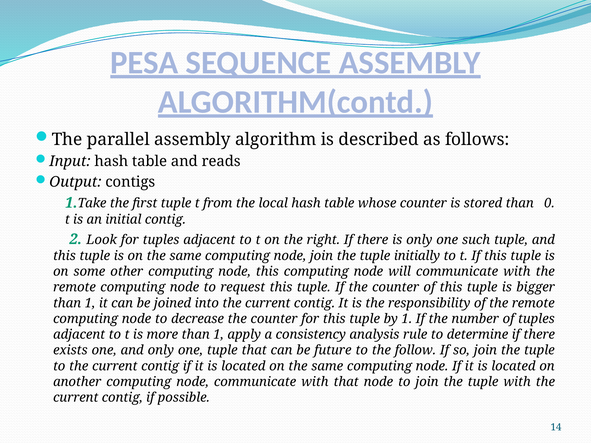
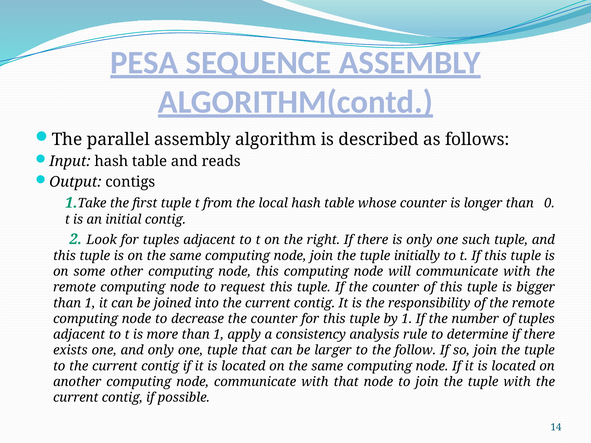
stored: stored -> longer (483, 203)
future: future -> larger (333, 350)
